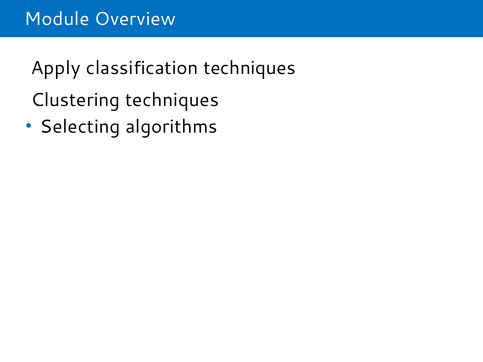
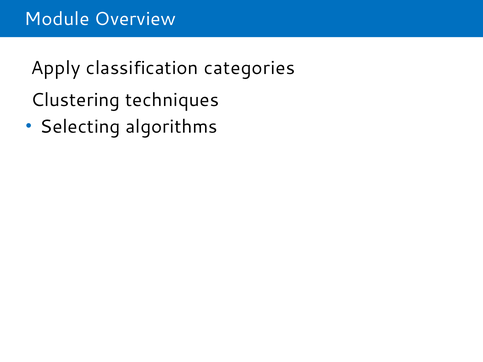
classification techniques: techniques -> categories (249, 68)
